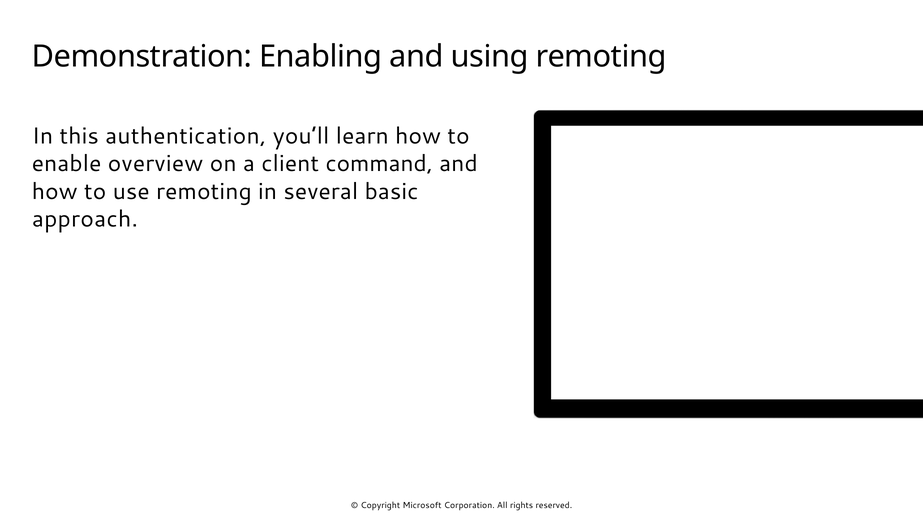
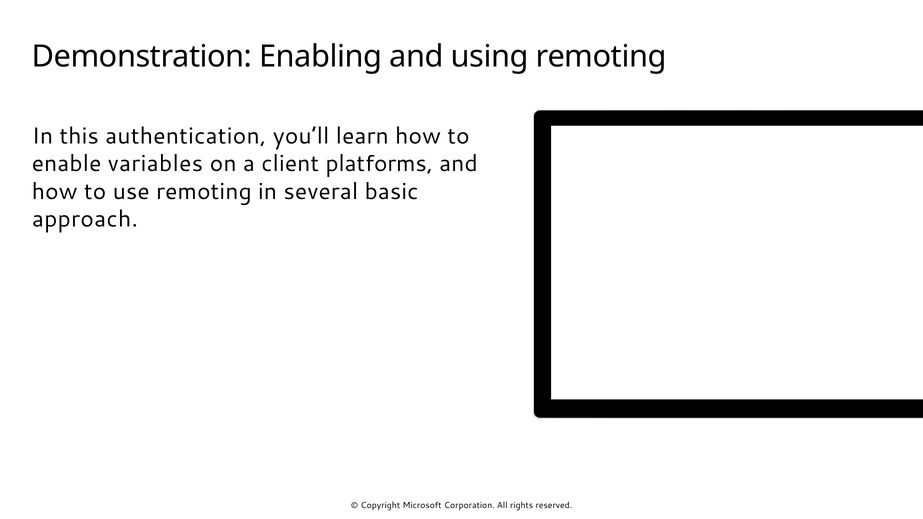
overview: overview -> variables (155, 164)
command: command -> platforms (379, 164)
